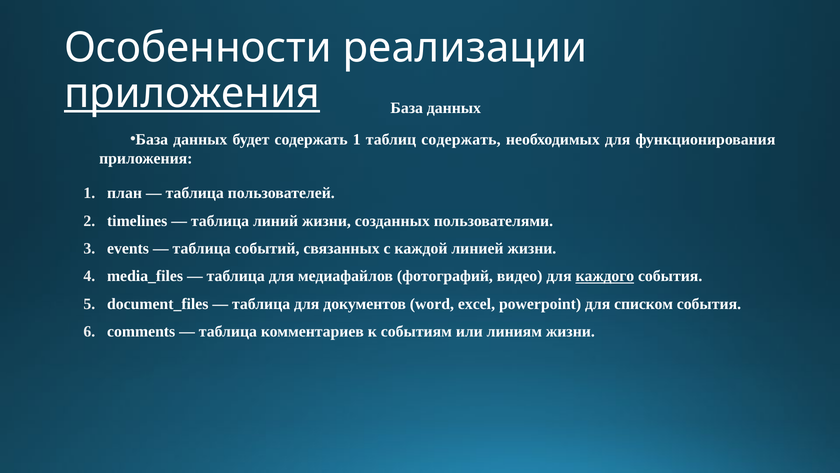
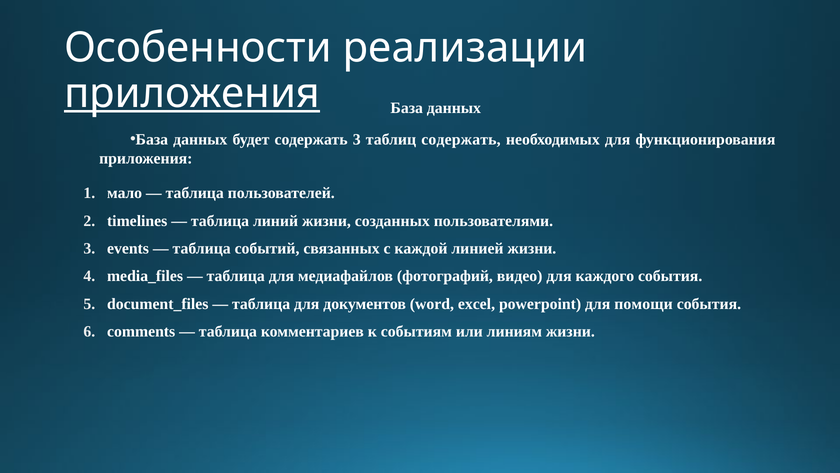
содержать 1: 1 -> 3 (357, 139)
план: план -> мало (125, 193)
каждого underline: present -> none (605, 276)
списком: списком -> помощи (644, 304)
